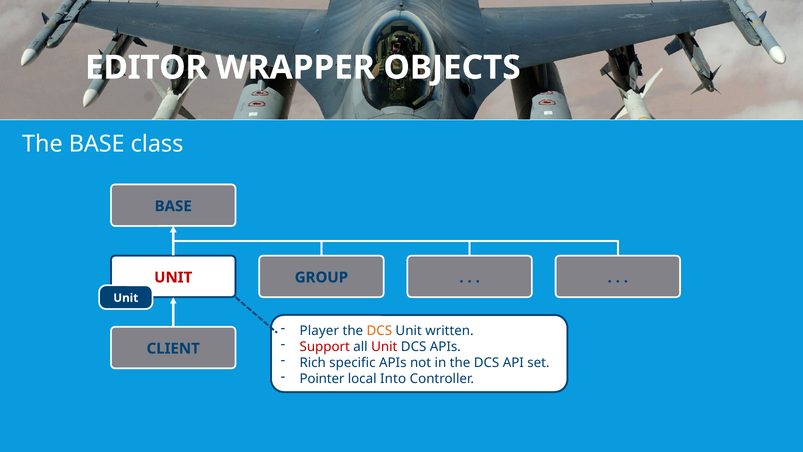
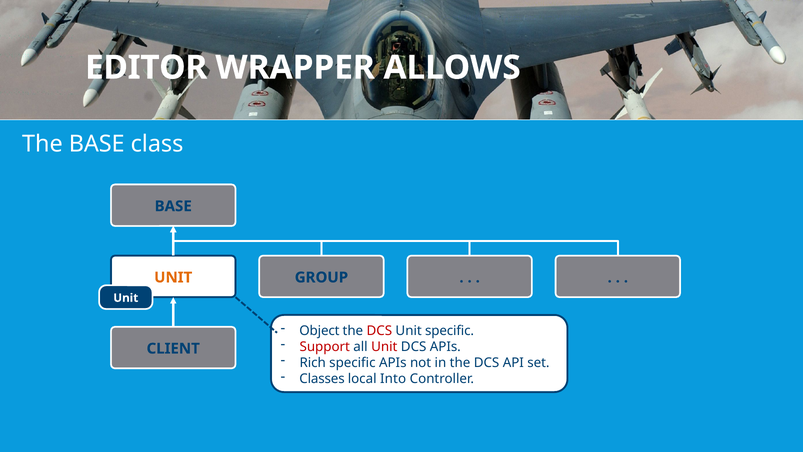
OBJECTS: OBJECTS -> ALLOWS (452, 68)
UNIT colour: red -> orange (173, 277)
Player: Player -> Object (319, 330)
DCS colour: orange -> red (379, 330)
Unit written: written -> specific (450, 330)
Pointer: Pointer -> Classes (322, 379)
